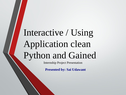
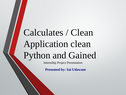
Interactive: Interactive -> Calculates (43, 32)
Using: Using -> Clean (82, 32)
